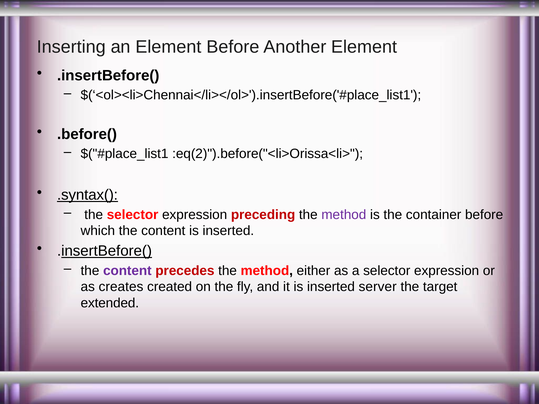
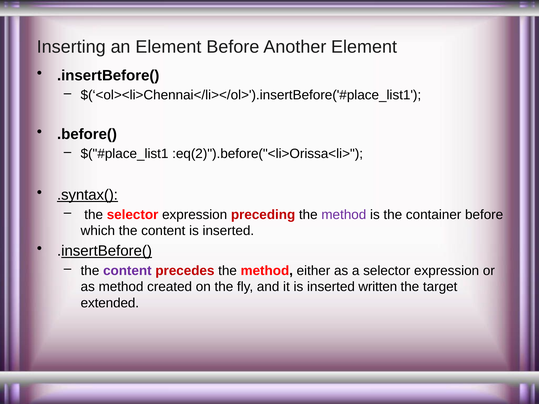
as creates: creates -> method (121, 287)
server: server -> written (378, 287)
